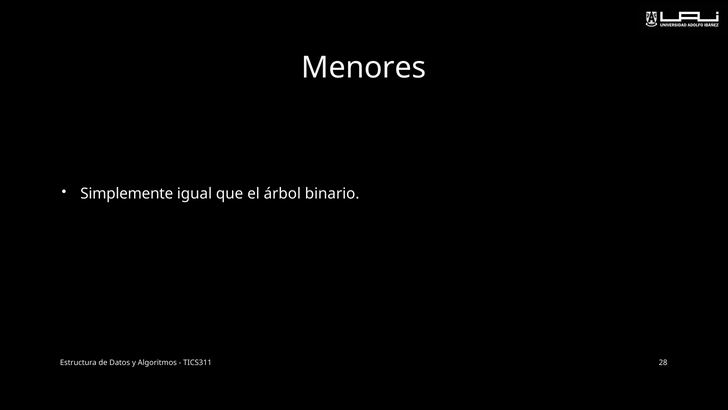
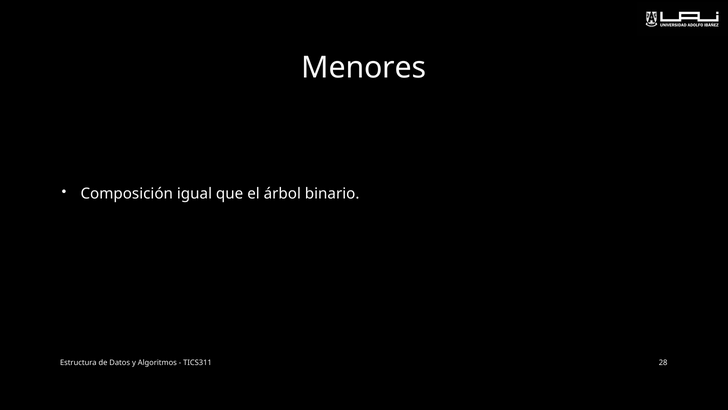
Simplemente: Simplemente -> Composición (127, 194)
